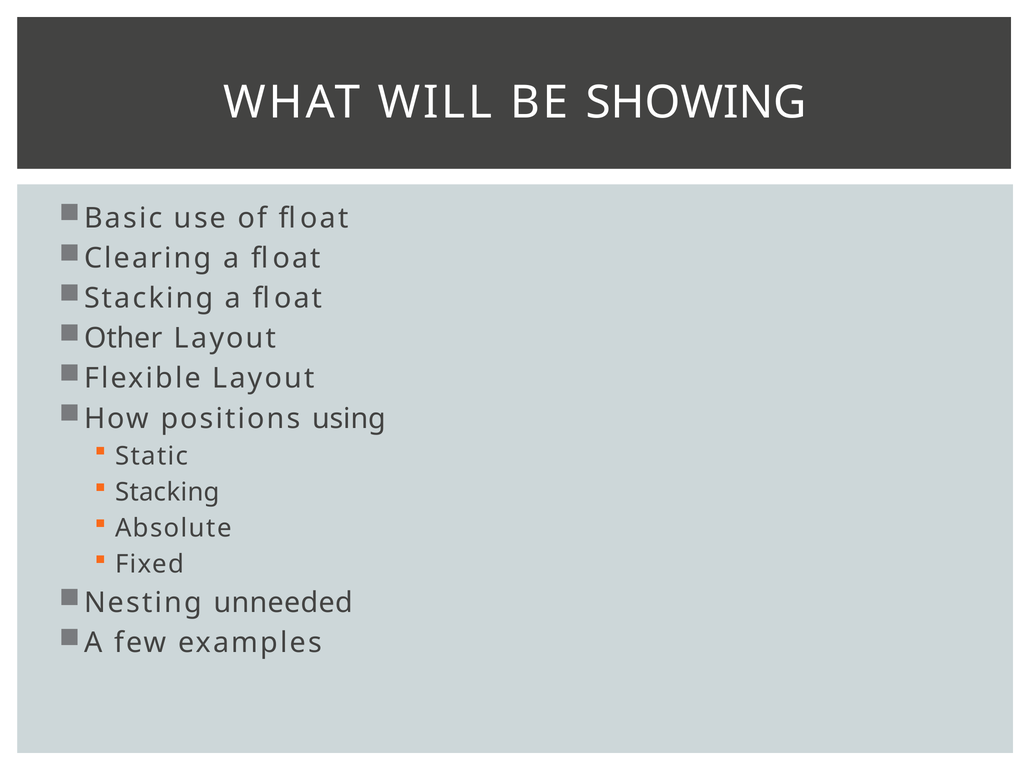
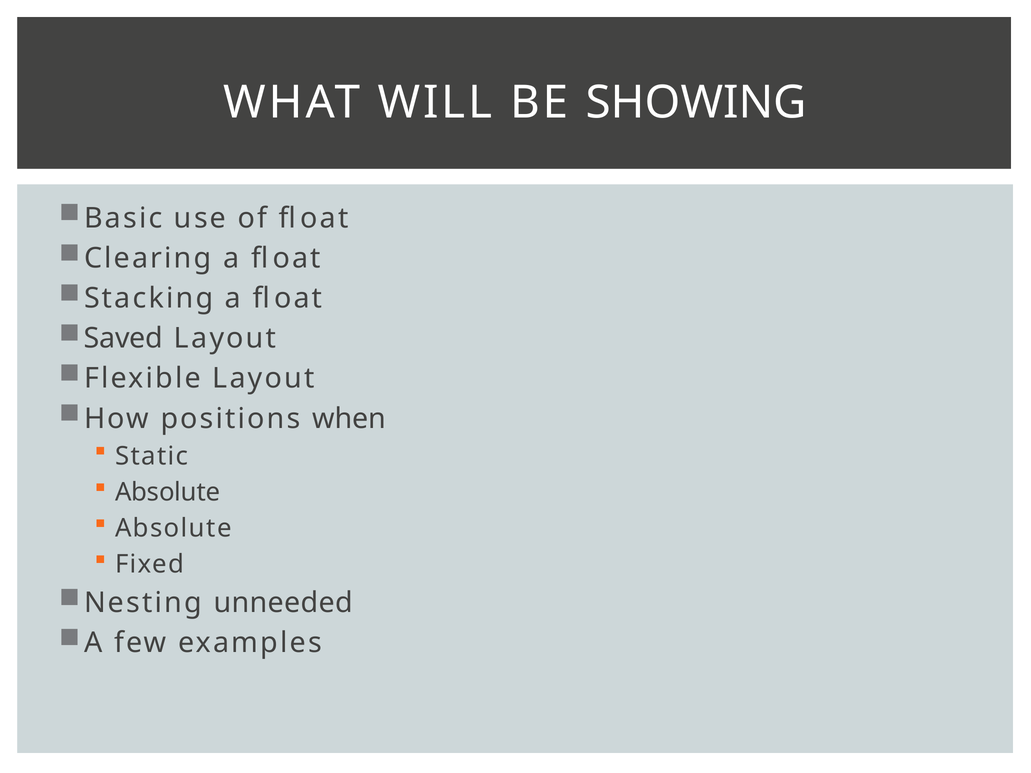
Other: Other -> Saved (123, 338)
using: using -> when (349, 419)
Stacking: Stacking -> Absolute (168, 492)
